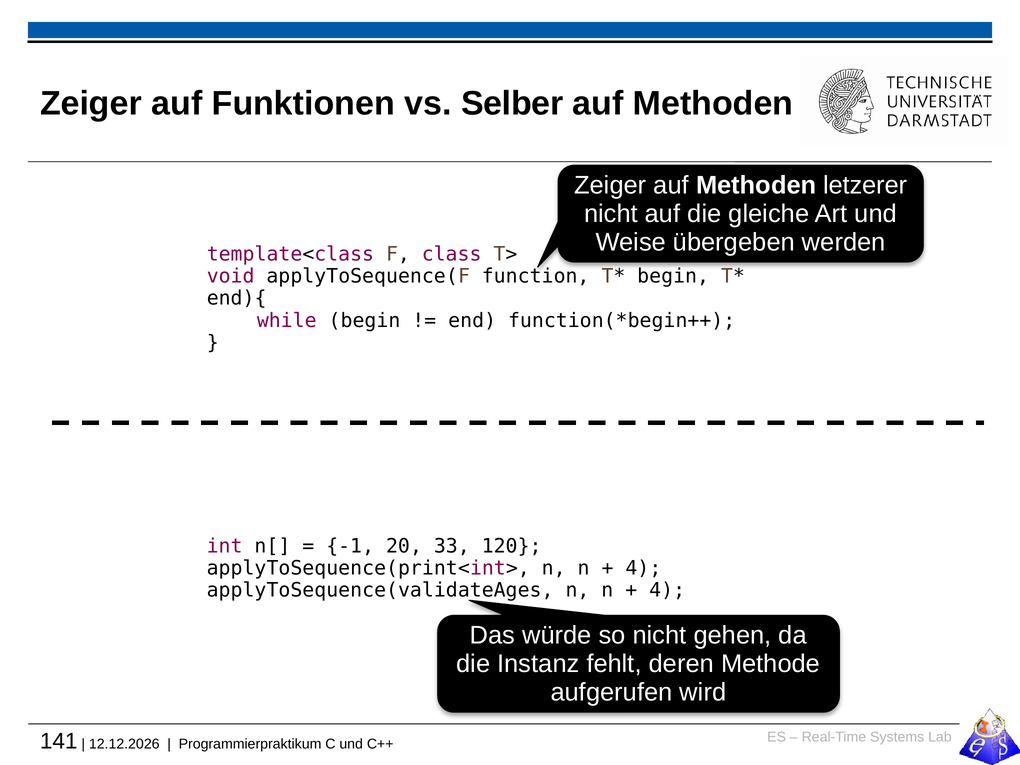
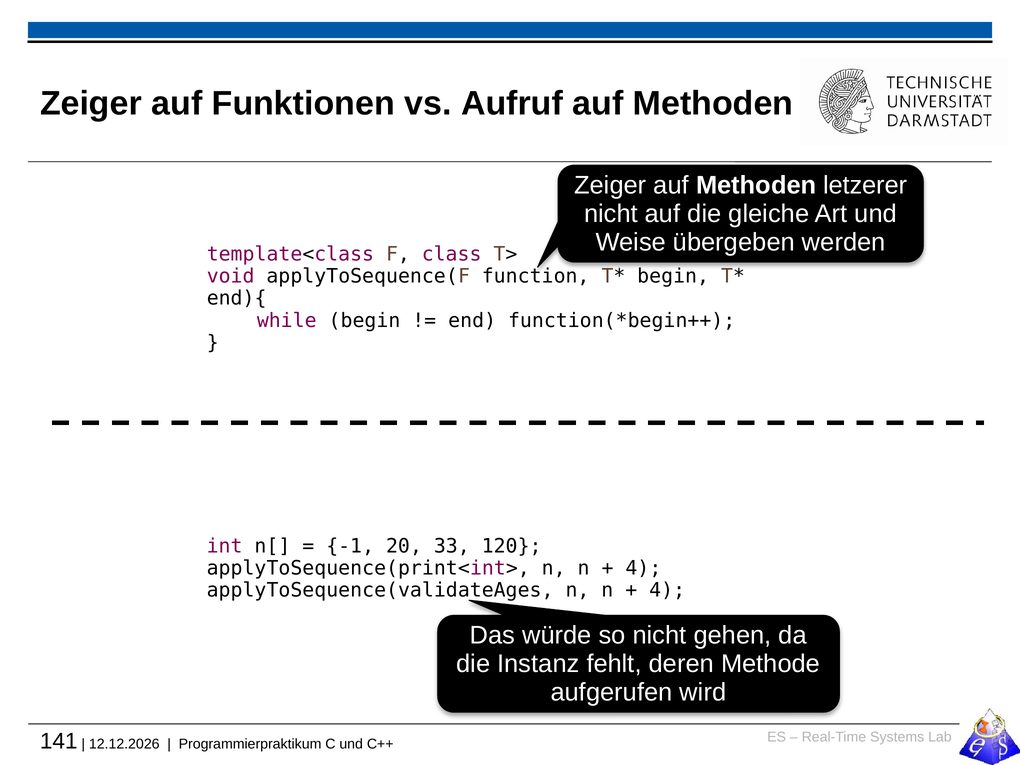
Selber: Selber -> Aufruf (512, 104)
